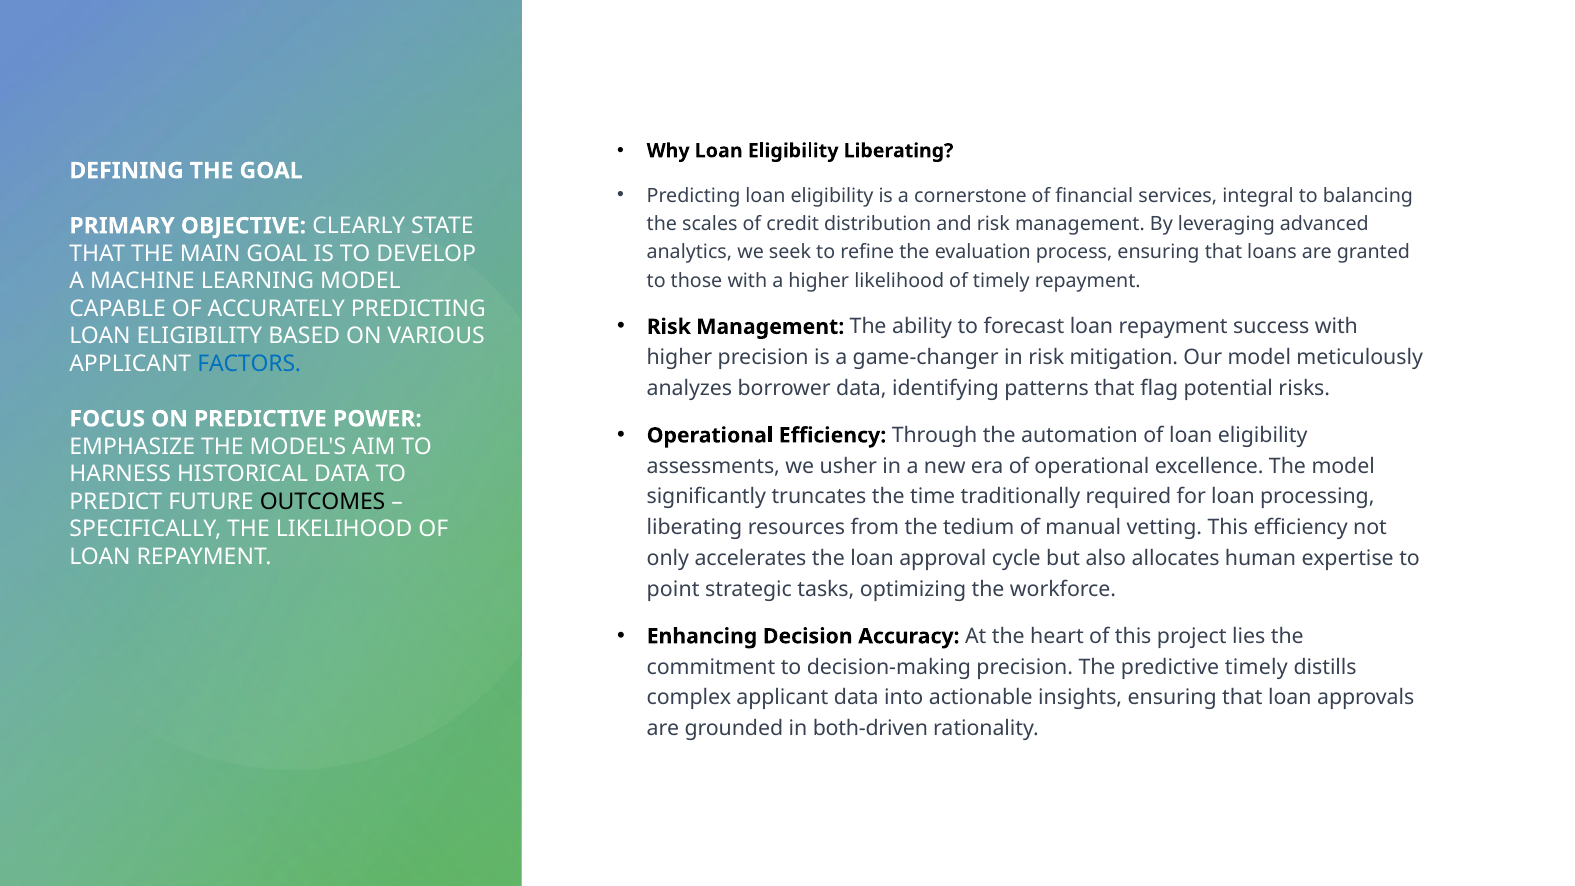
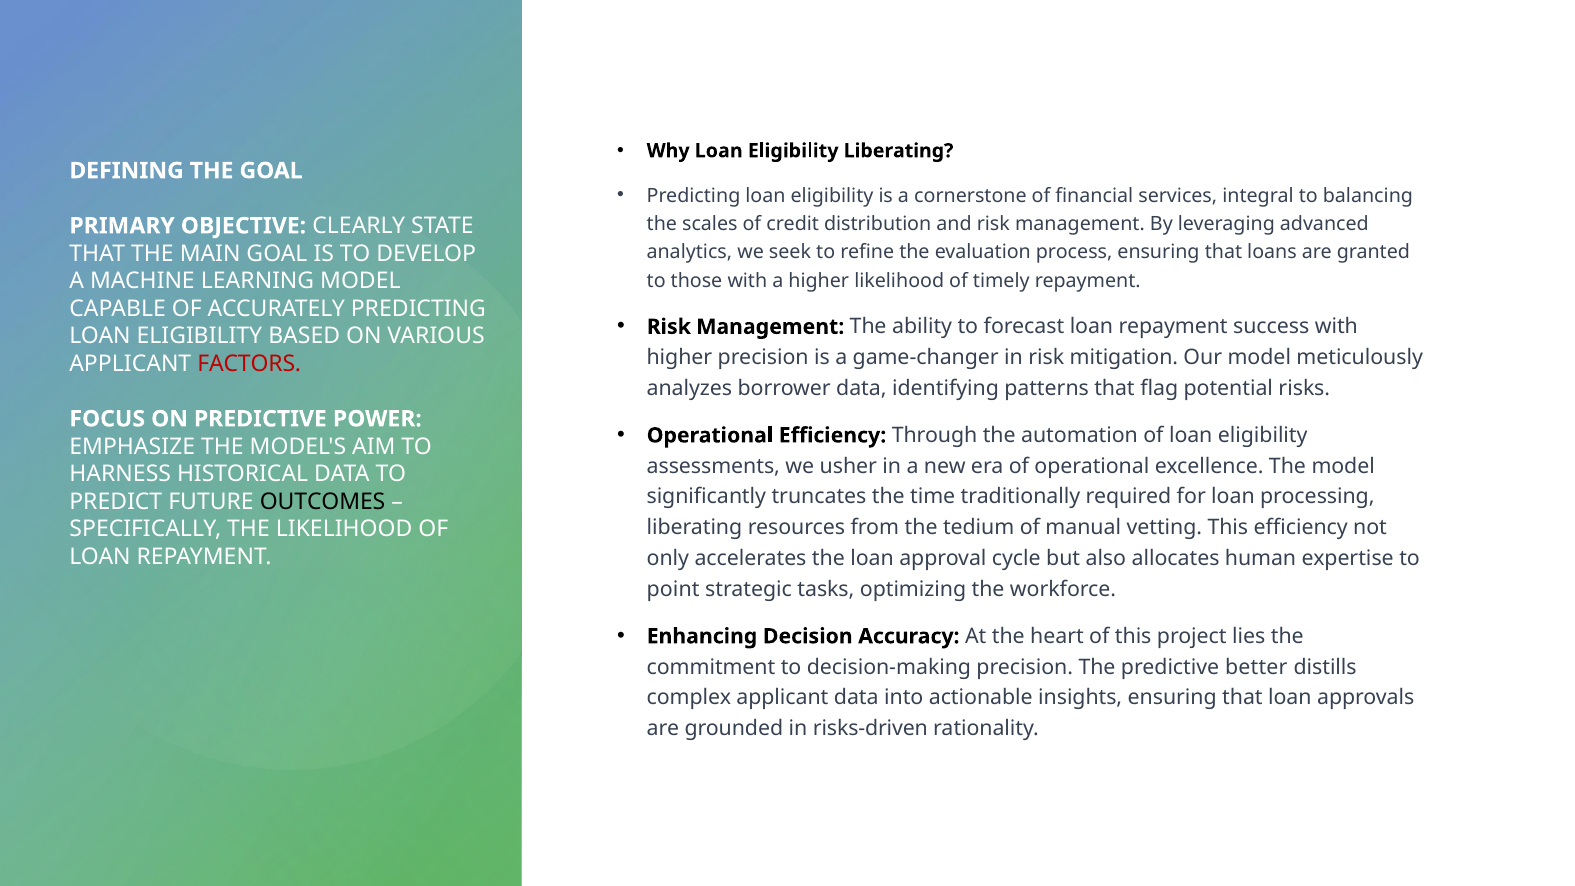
FACTORS colour: blue -> red (249, 364)
predictive timely: timely -> better (1256, 667)
both-driven: both-driven -> risks-driven (870, 728)
